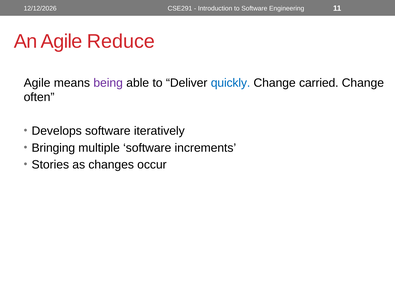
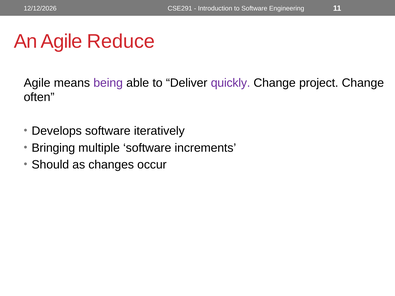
quickly colour: blue -> purple (231, 83)
carried: carried -> project (319, 83)
Stories: Stories -> Should (50, 165)
